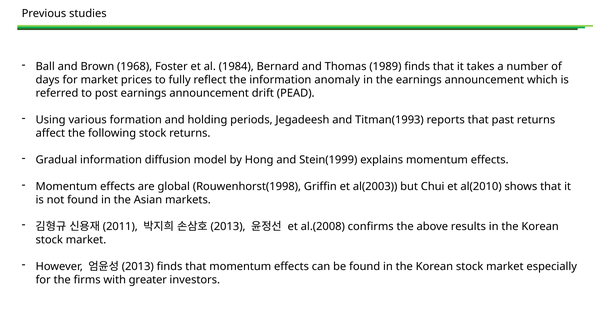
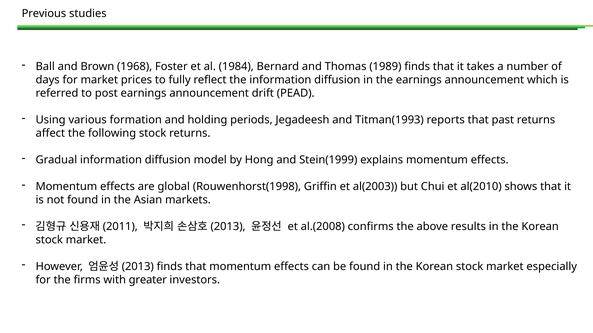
the information anomaly: anomaly -> diffusion (337, 80)
